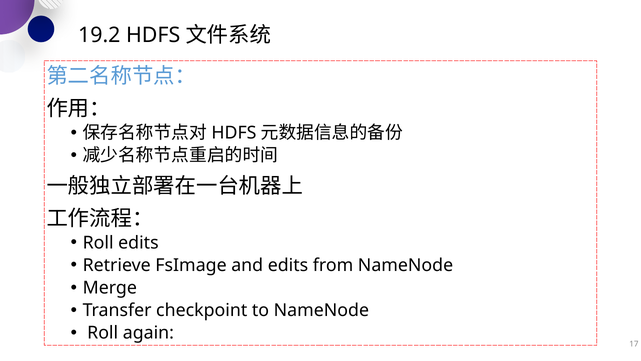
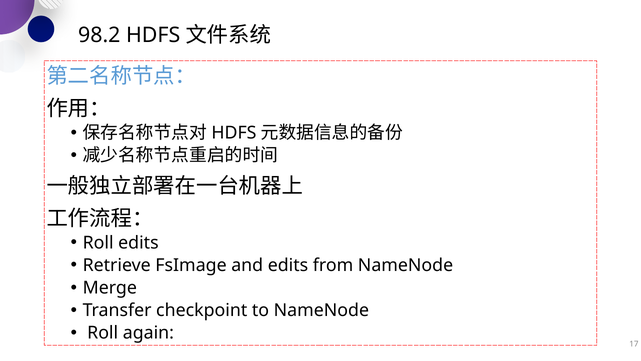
19.2: 19.2 -> 98.2 (99, 35)
